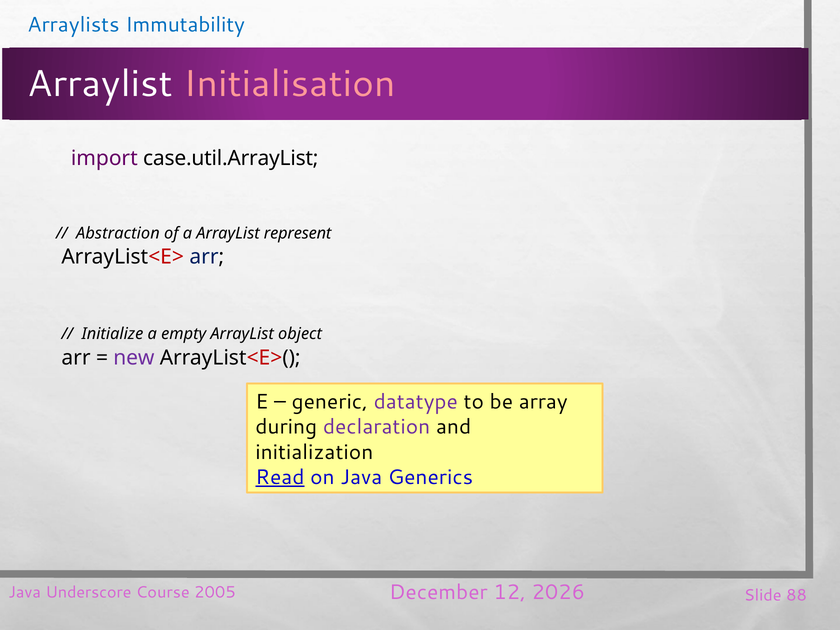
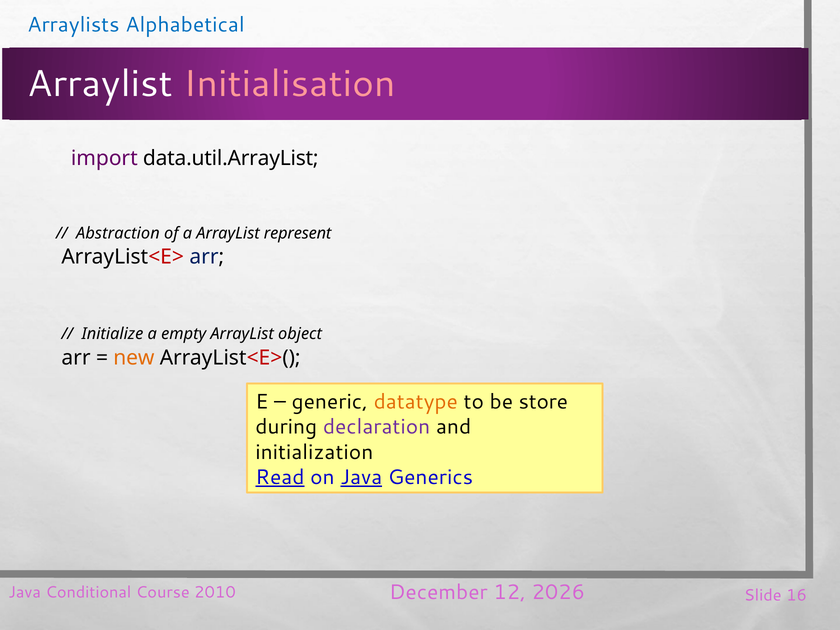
Immutability: Immutability -> Alphabetical (185, 25)
case.util.ArrayList: case.util.ArrayList -> data.util.ArrayList (231, 158)
new colour: purple -> orange (134, 358)
datatype colour: purple -> orange (416, 402)
array: array -> store (543, 402)
Java underline: none -> present (361, 477)
Underscore: Underscore -> Conditional (88, 592)
2005: 2005 -> 2010 (215, 592)
88: 88 -> 16 (797, 595)
